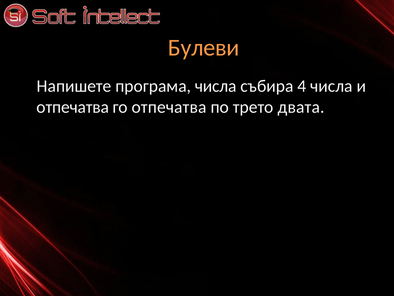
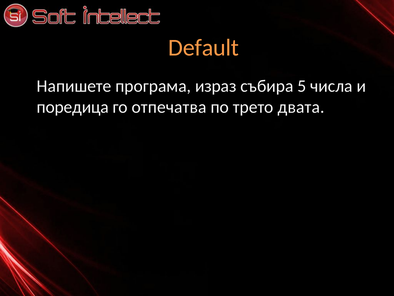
Булеви: Булеви -> Default (204, 48)
програма числа: числа -> израз (216, 86)
4: 4 -> 5 (302, 86)
отпечатва: отпечатва -> поредица (73, 107)
